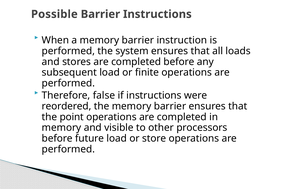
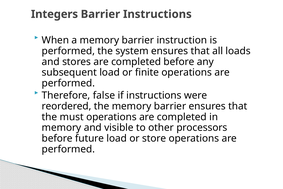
Possible: Possible -> Integers (54, 14)
point: point -> must (72, 117)
